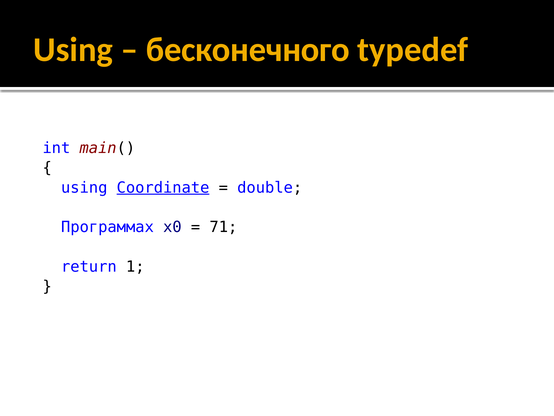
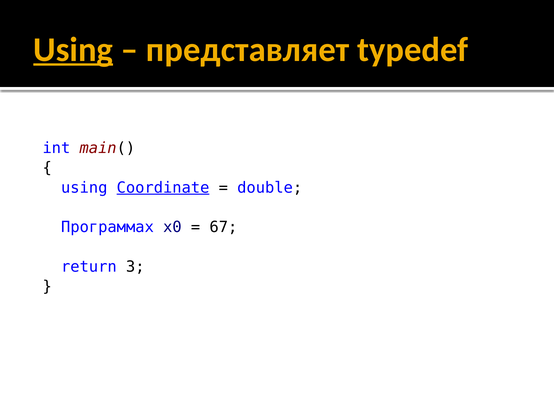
Using underline: none -> present (73, 50)
бесконечного: бесконечного -> представляет (248, 50)
71: 71 -> 67 (223, 227)
1: 1 -> 3 (135, 266)
